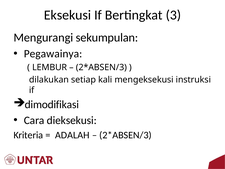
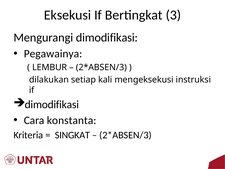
Mengurangi sekumpulan: sekumpulan -> dimodifikasi (107, 37)
dieksekusi: dieksekusi -> konstanta (72, 120)
ADALAH: ADALAH -> SINGKAT (72, 135)
